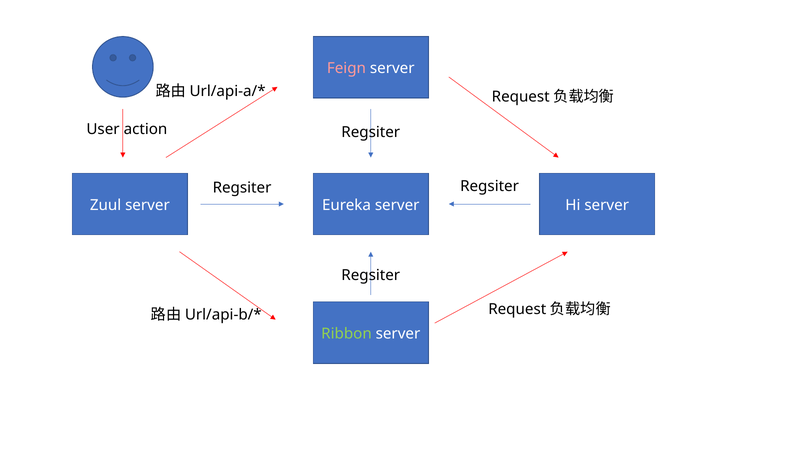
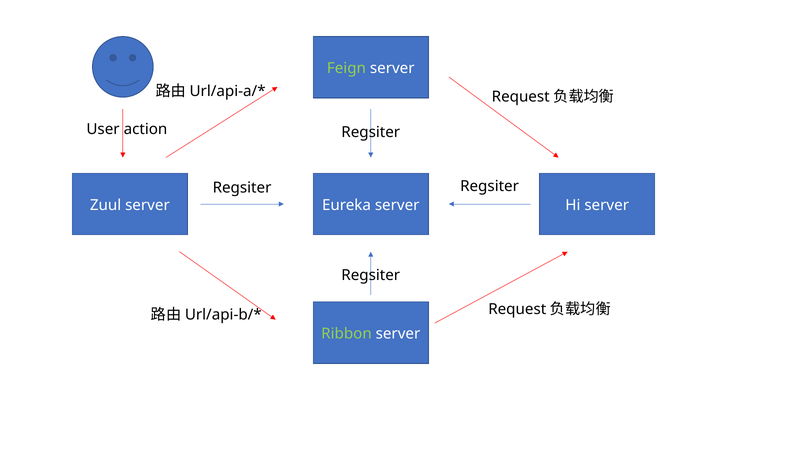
Feign colour: pink -> light green (346, 68)
